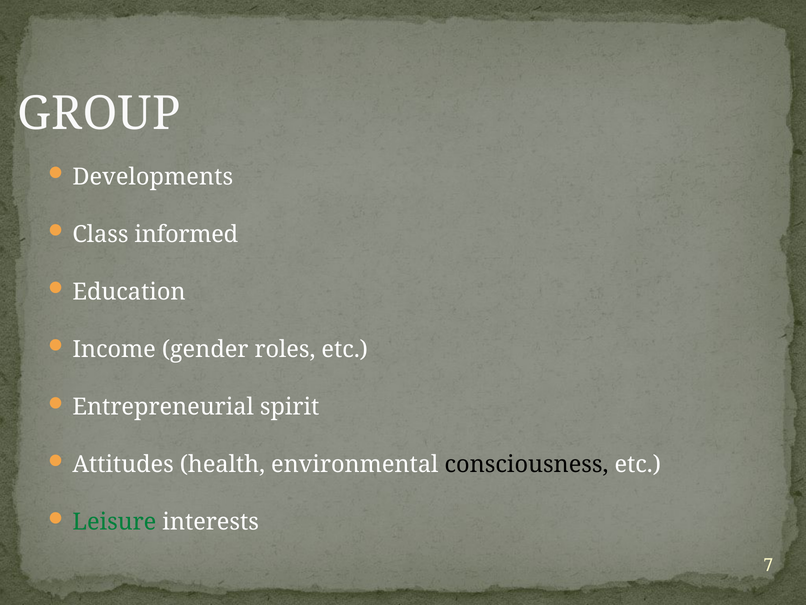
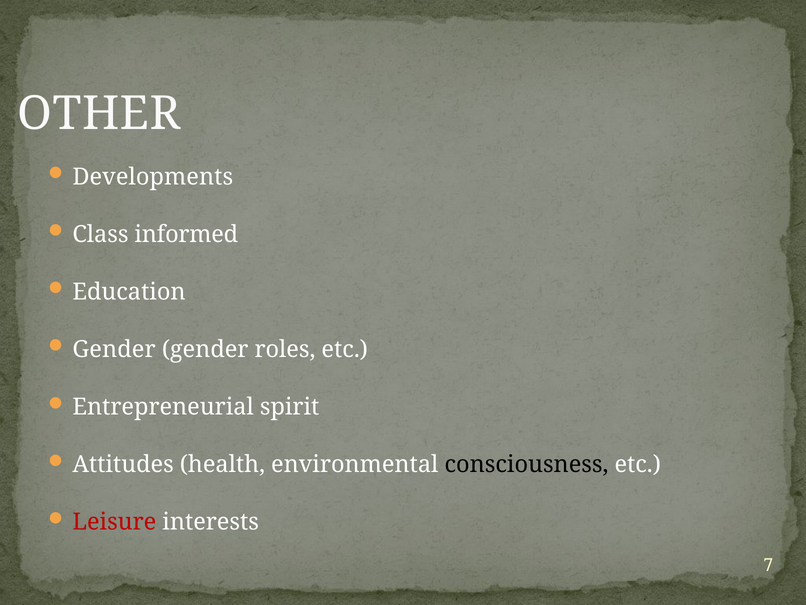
GROUP: GROUP -> OTHER (99, 113)
Income: Income -> Gender (114, 349)
Leisure colour: green -> red (114, 522)
